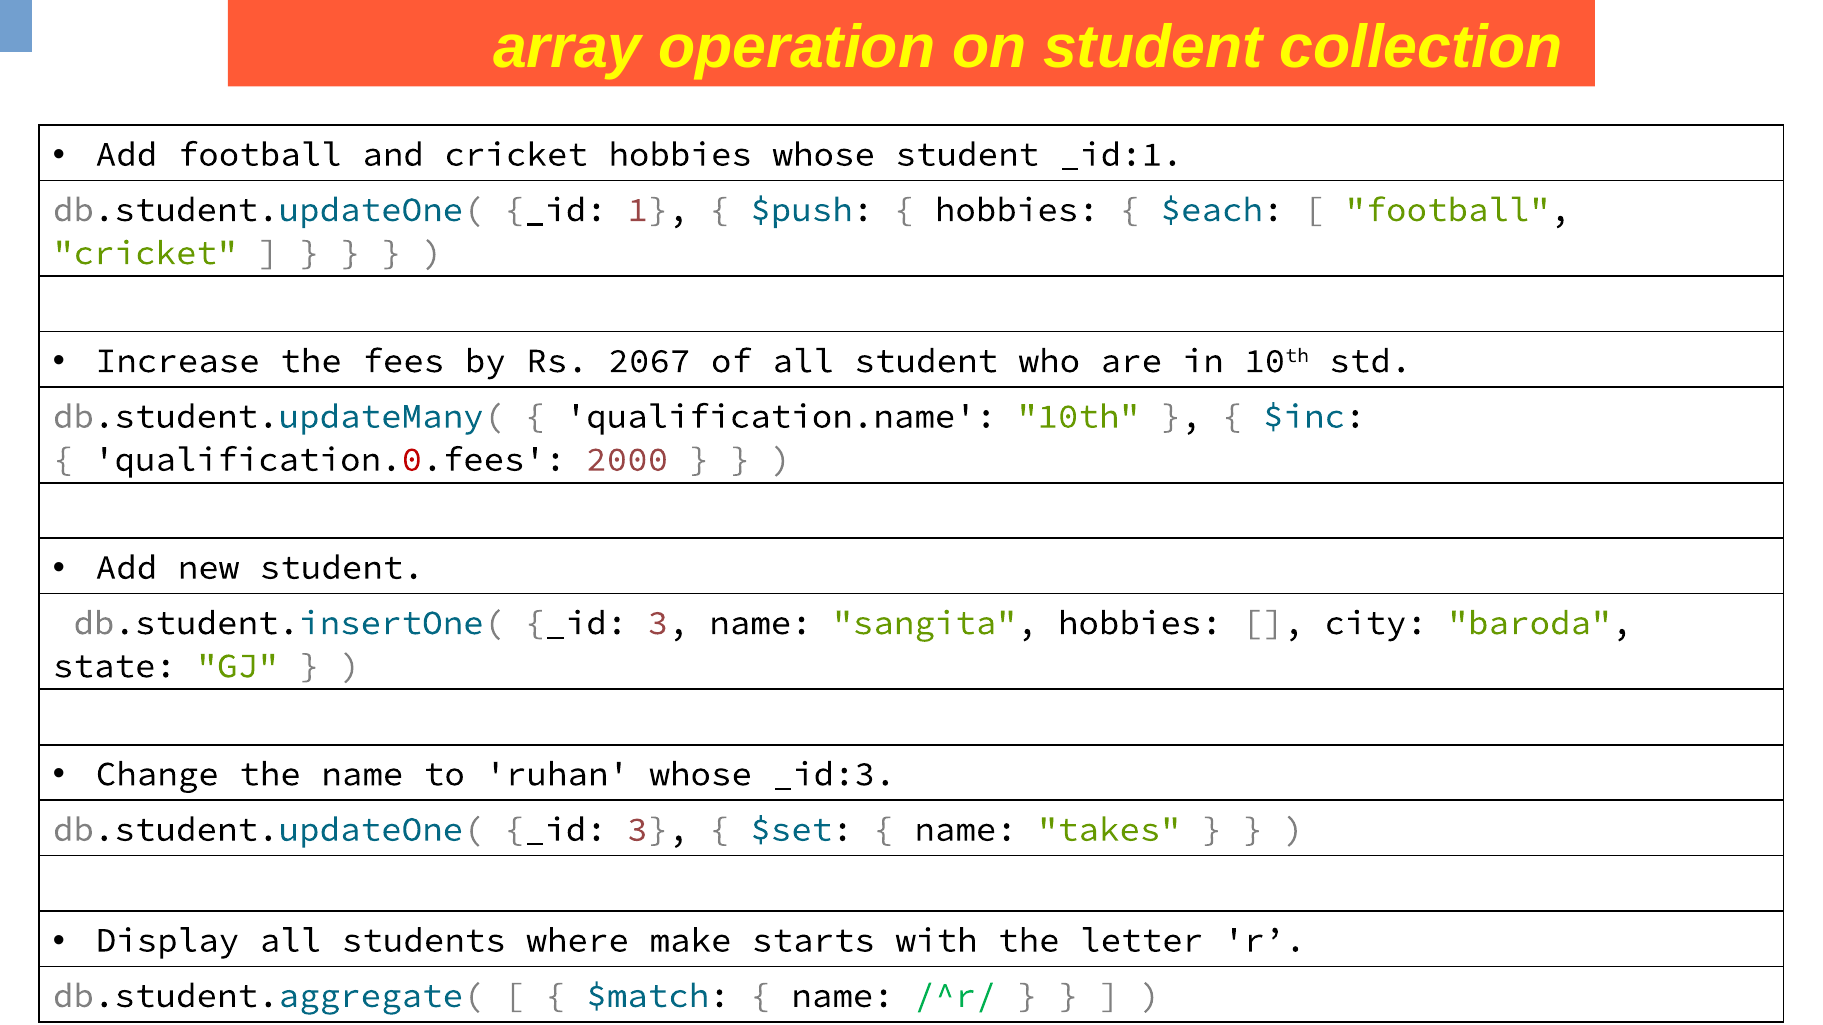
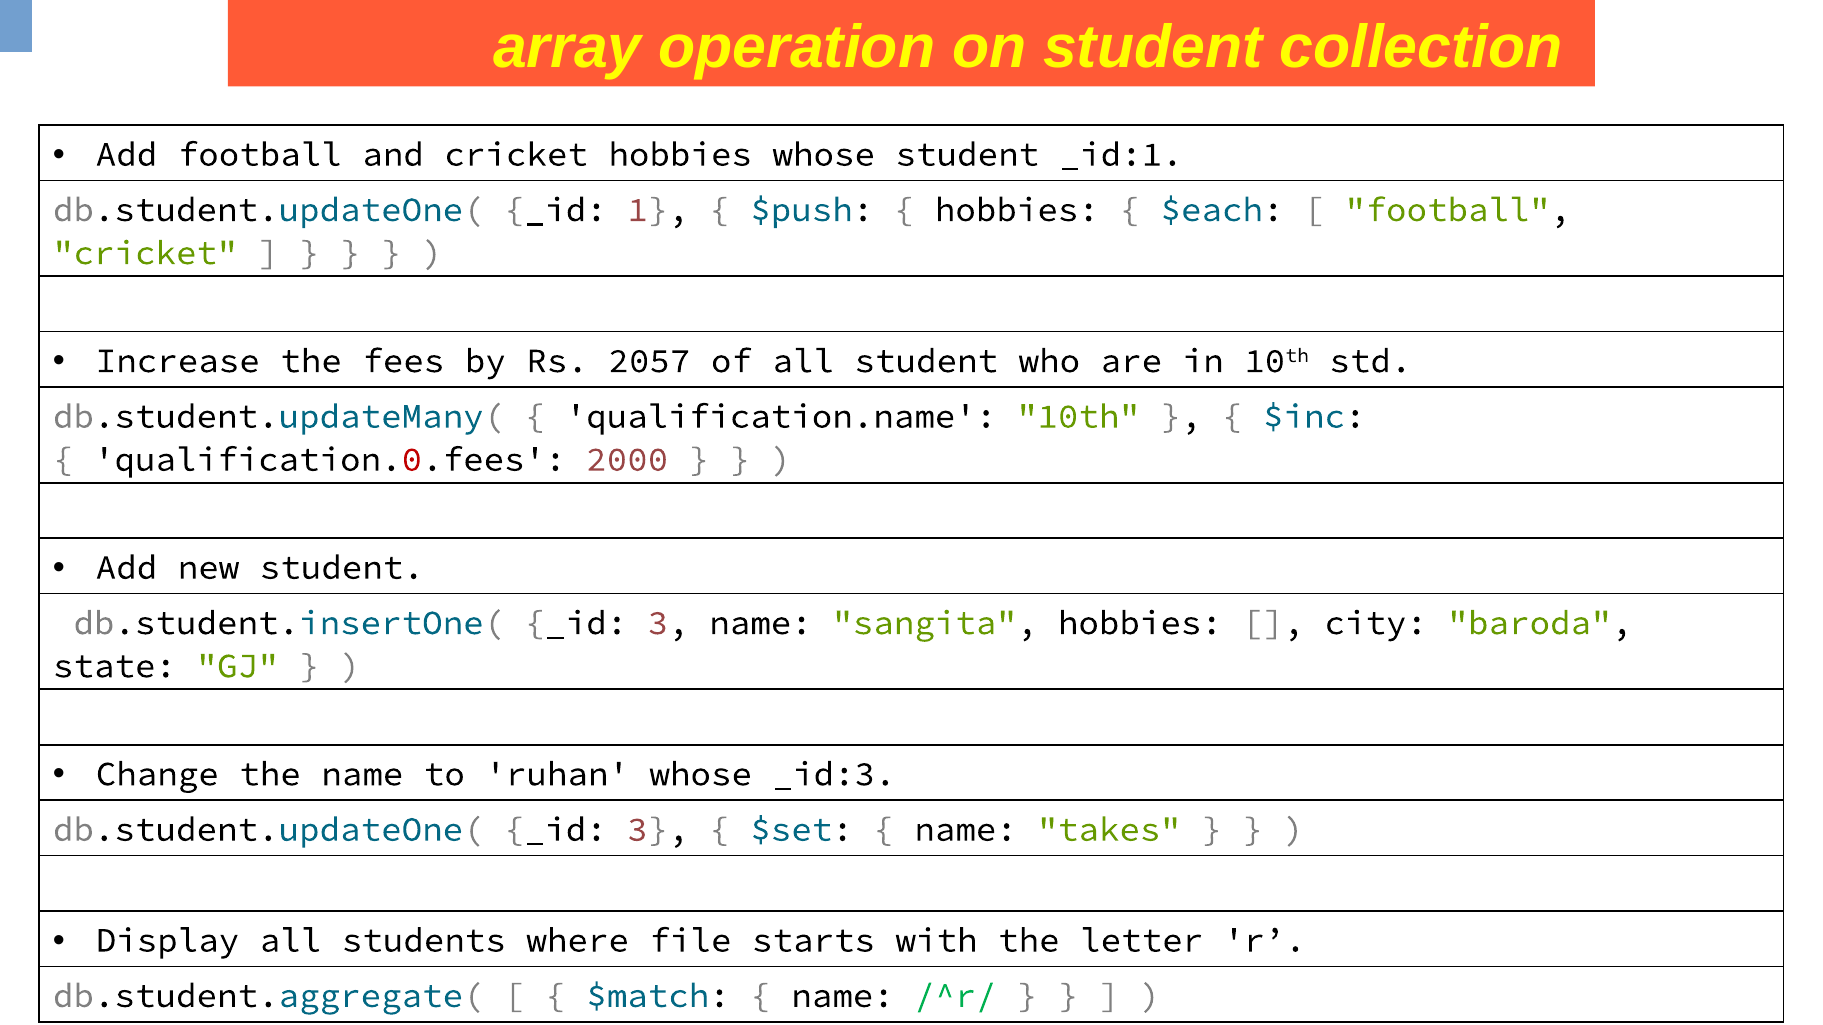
2067: 2067 -> 2057 (649, 361)
make: make -> file (690, 941)
